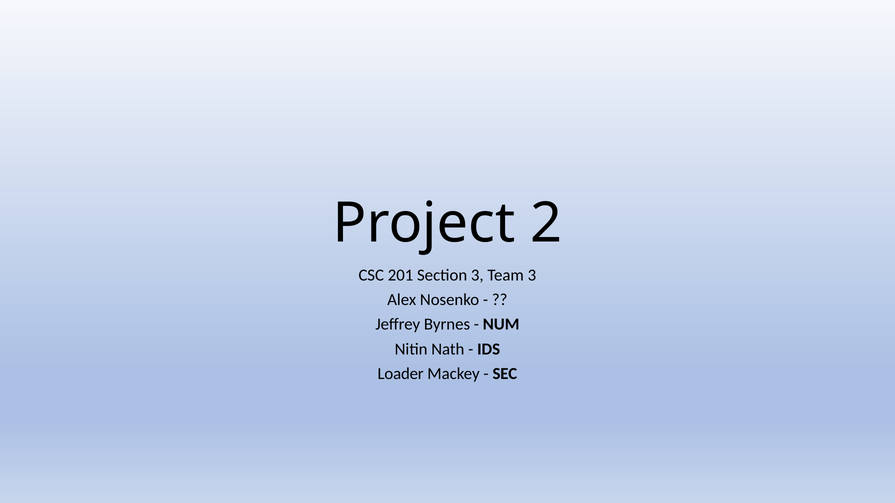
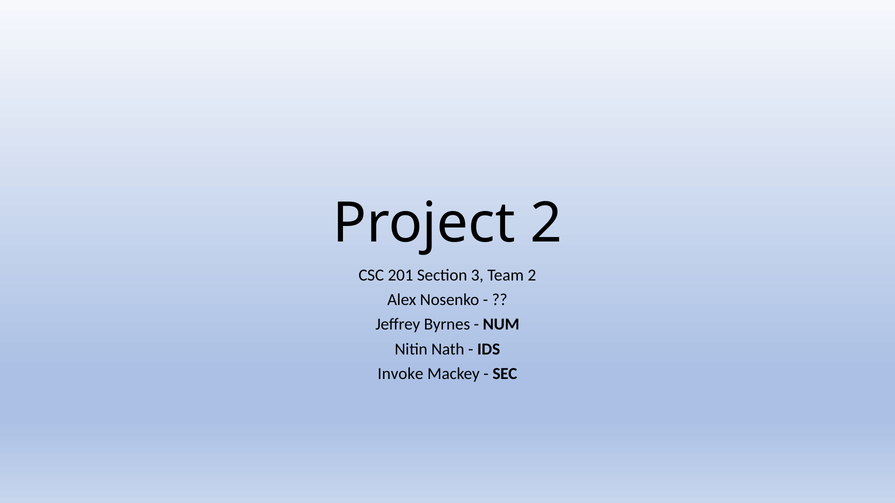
Team 3: 3 -> 2 (532, 275)
Loader: Loader -> Invoke (401, 374)
